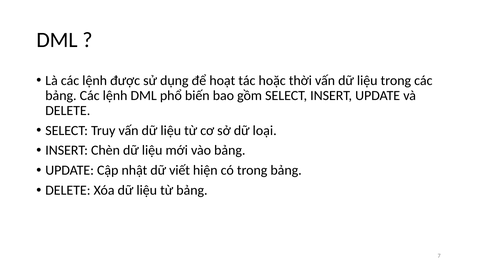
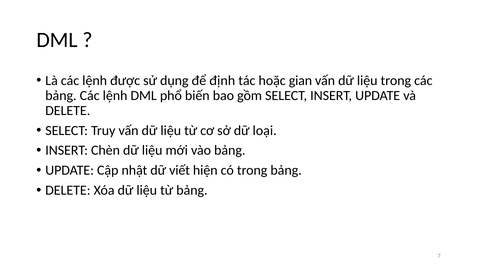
hoạt: hoạt -> định (222, 81)
thời: thời -> gian (300, 81)
